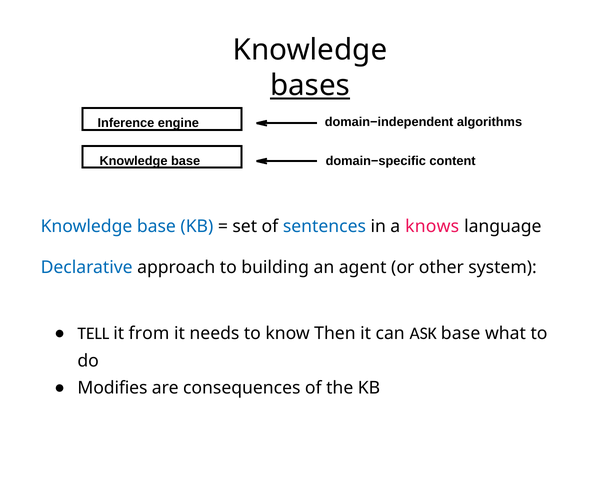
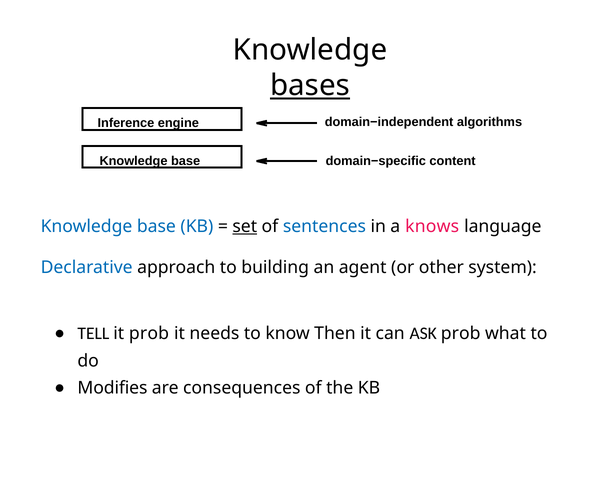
set underline: none -> present (245, 226)
it from: from -> prob (149, 333)
ASK base: base -> prob (461, 333)
